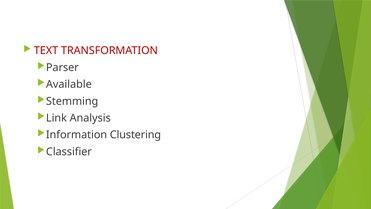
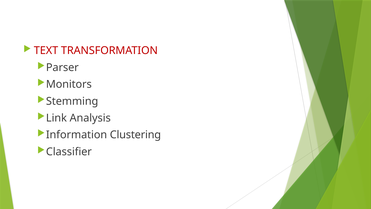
Available: Available -> Monitors (69, 84)
